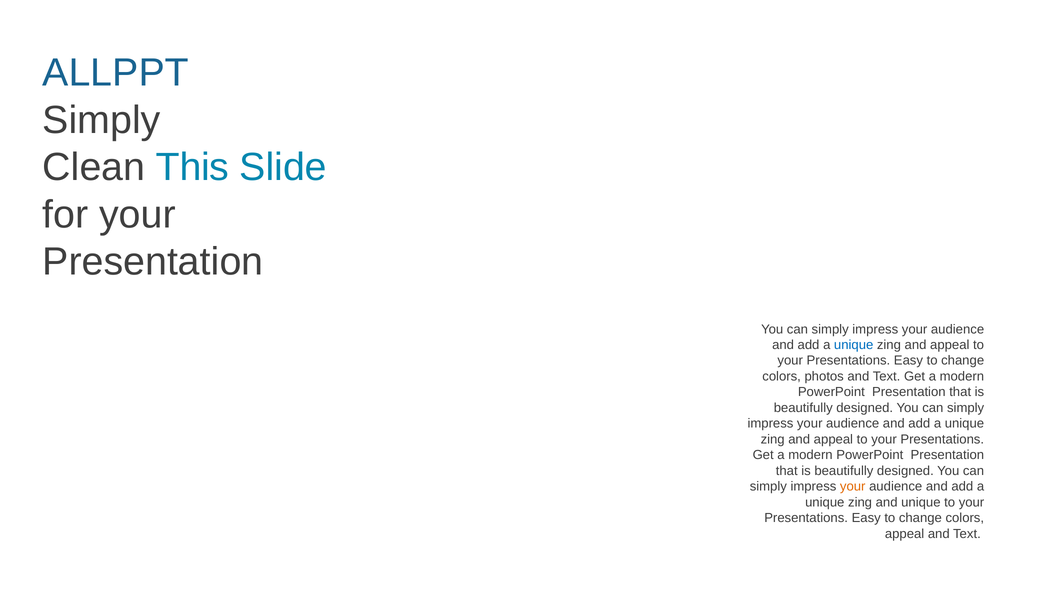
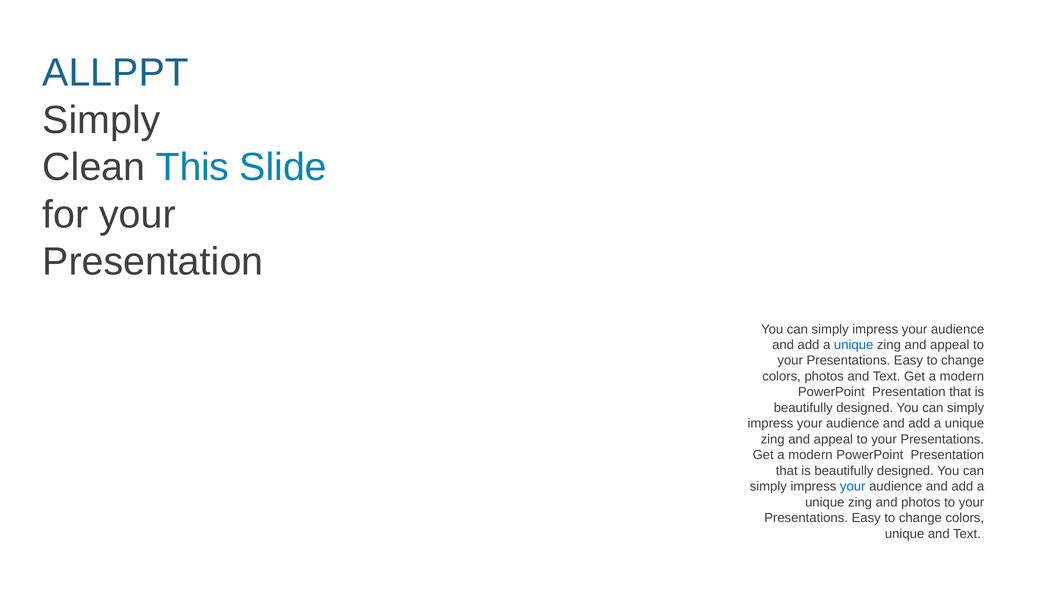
your colour: orange -> blue (853, 487)
and unique: unique -> photos (921, 503)
appeal: appeal -> unique (905, 534)
